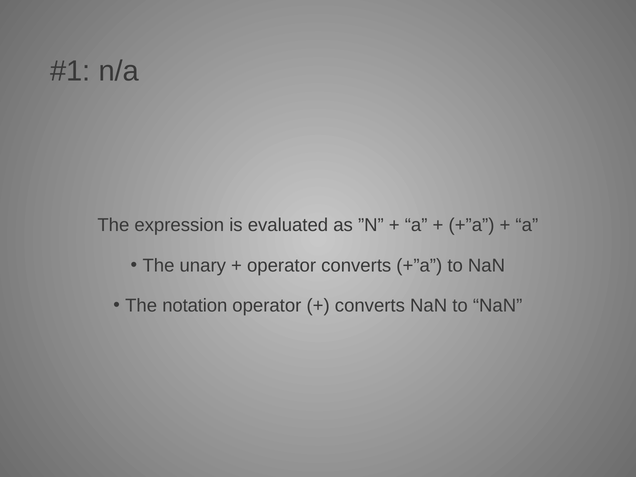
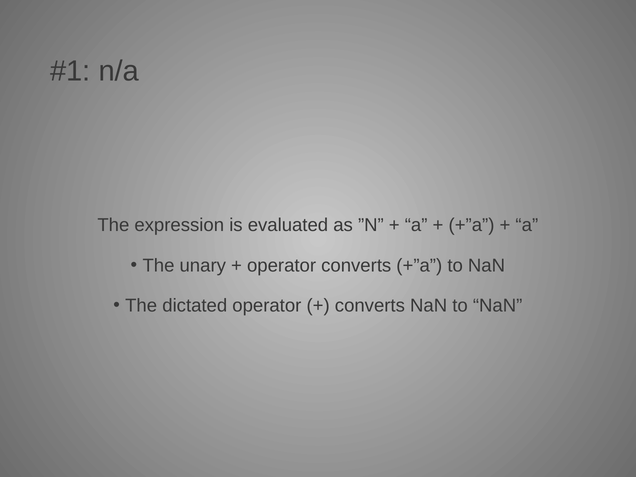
notation: notation -> dictated (195, 306)
